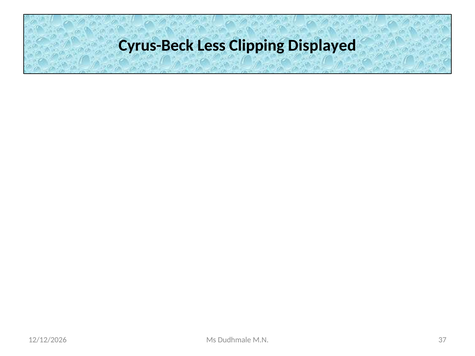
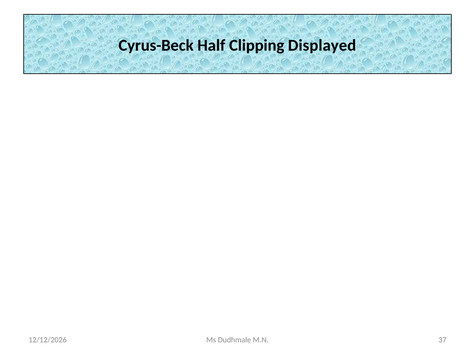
Less: Less -> Half (211, 45)
